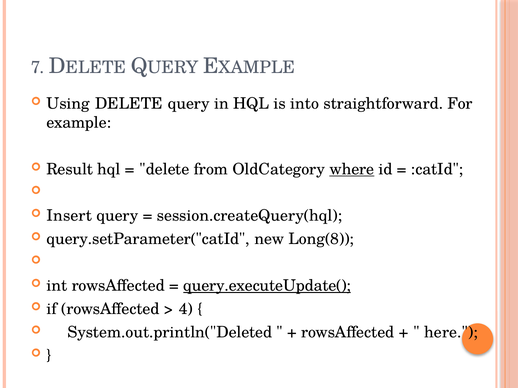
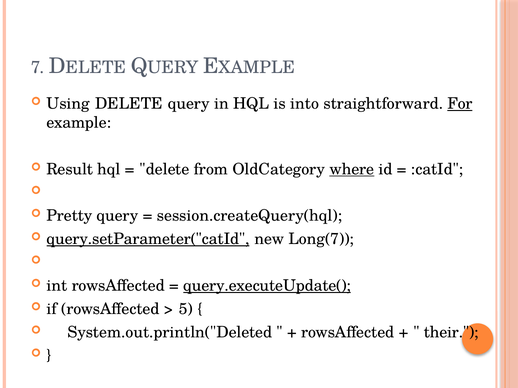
For underline: none -> present (460, 104)
Insert: Insert -> Pretty (69, 216)
query.setParameter("catId underline: none -> present (148, 239)
Long(8: Long(8 -> Long(7 (321, 239)
4: 4 -> 5 (186, 309)
here: here -> their (451, 333)
